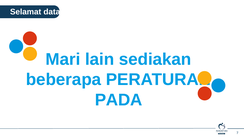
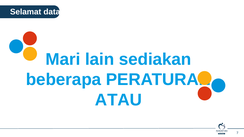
PADA: PADA -> ATAU (118, 100)
